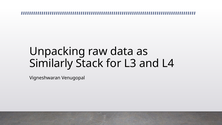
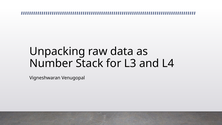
Similarly: Similarly -> Number (51, 63)
